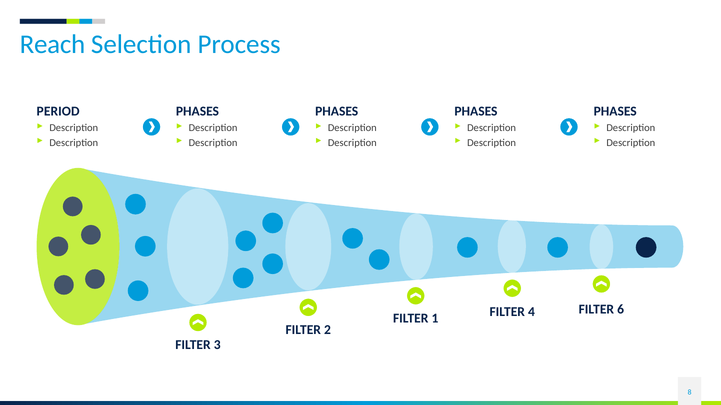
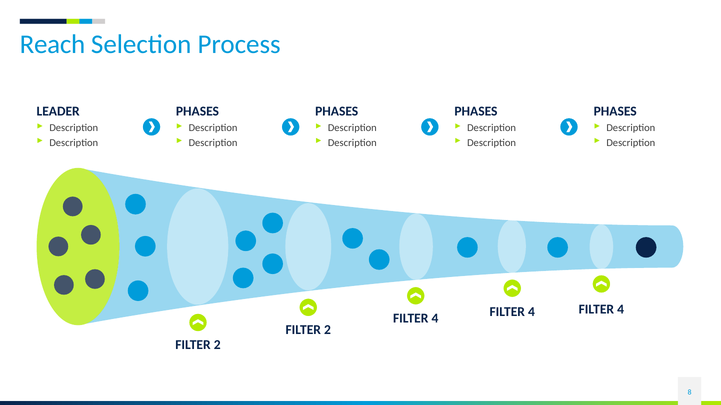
PERIOD: PERIOD -> LEADER (58, 111)
6: 6 -> 4 (621, 310)
1: 1 -> 4 (435, 319)
3: 3 -> 2 (217, 345)
